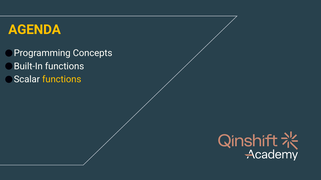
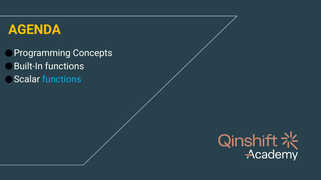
functions colour: yellow -> light blue (62, 80)
